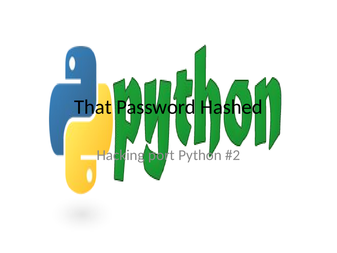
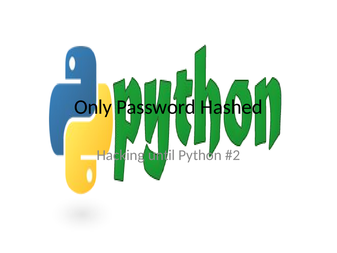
That: That -> Only (93, 107)
port: port -> until (162, 155)
